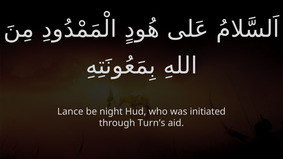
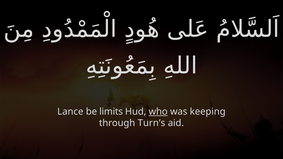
night: night -> limits (111, 112)
who underline: none -> present (158, 112)
initiated: initiated -> keeping (208, 112)
